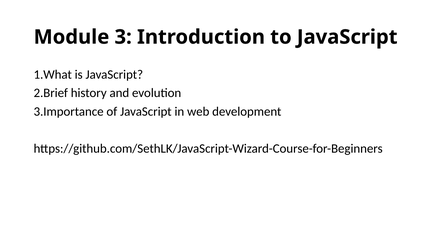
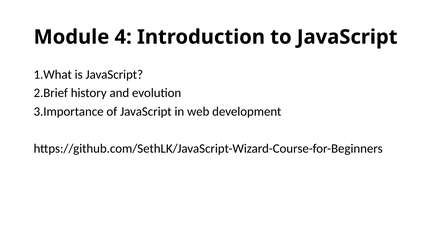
3: 3 -> 4 (123, 37)
